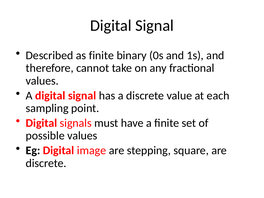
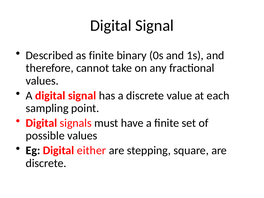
image: image -> either (92, 150)
